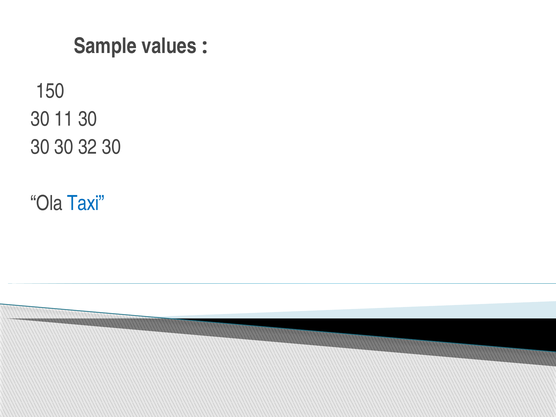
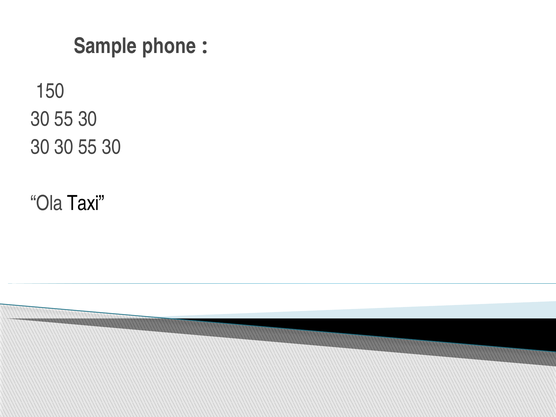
values: values -> phone (169, 46)
11: 11 -> 55 (64, 119)
30 30 32: 32 -> 55 (88, 147)
Taxi colour: blue -> black (86, 203)
